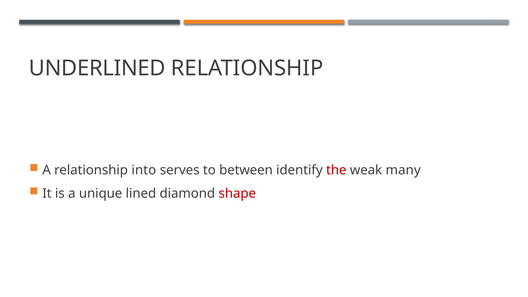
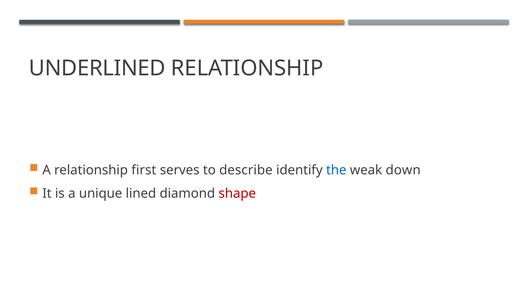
into: into -> first (144, 170)
between: between -> describe (246, 170)
the colour: red -> blue (336, 170)
many: many -> down (403, 170)
